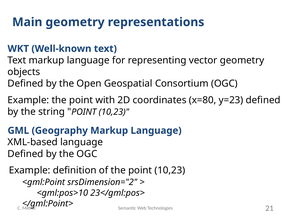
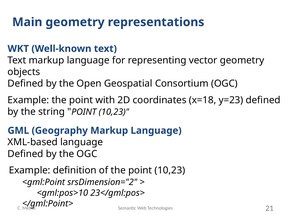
x=80: x=80 -> x=18 (203, 100)
